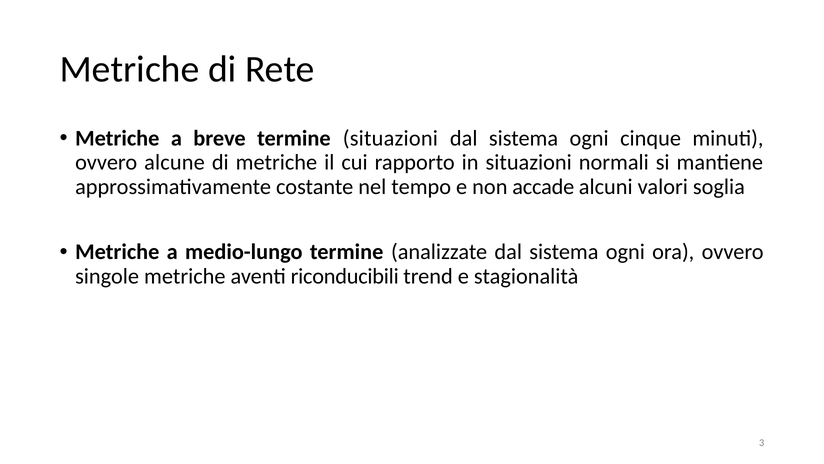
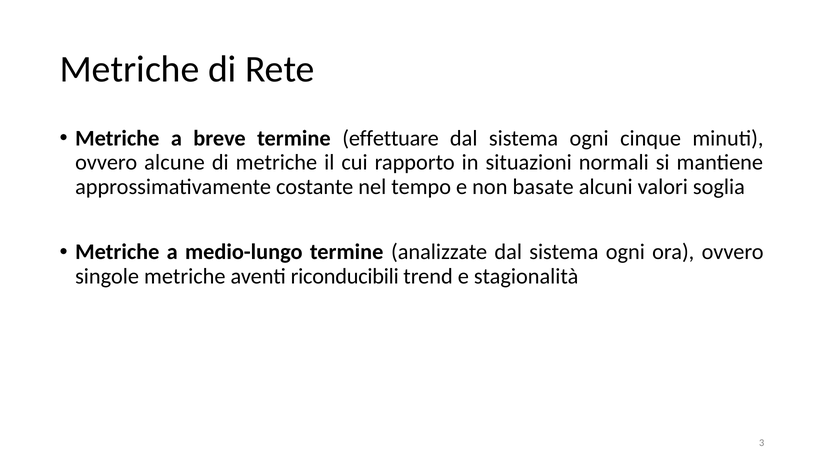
termine situazioni: situazioni -> effettuare (391, 138)
accade: accade -> basate (543, 187)
